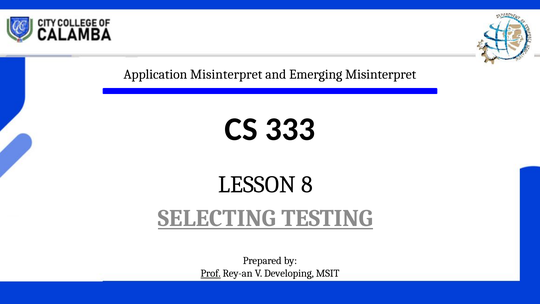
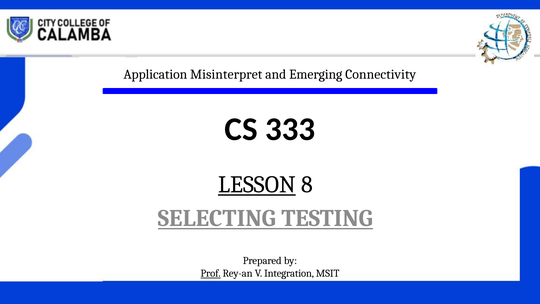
Emerging Misinterpret: Misinterpret -> Connectivity (381, 74)
LESSON underline: none -> present (257, 184)
Developing: Developing -> Integration (289, 273)
